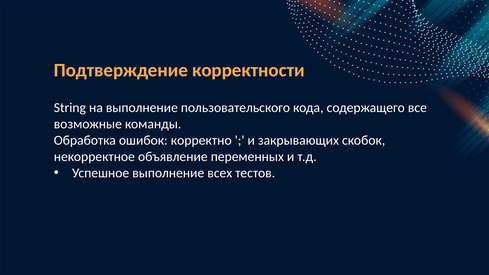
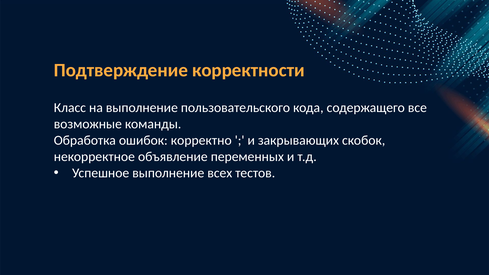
String: String -> Класс (70, 108)
